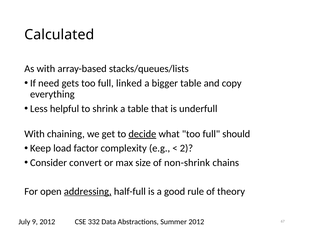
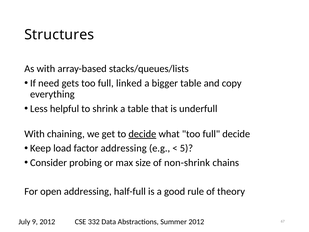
Calculated: Calculated -> Structures (59, 35)
full should: should -> decide (236, 134)
factor complexity: complexity -> addressing (124, 148)
2: 2 -> 5 (186, 148)
convert: convert -> probing (86, 162)
addressing underline: present -> none (88, 191)
